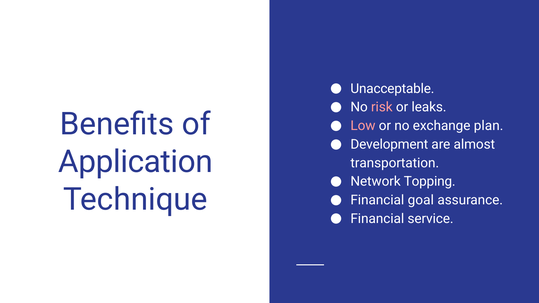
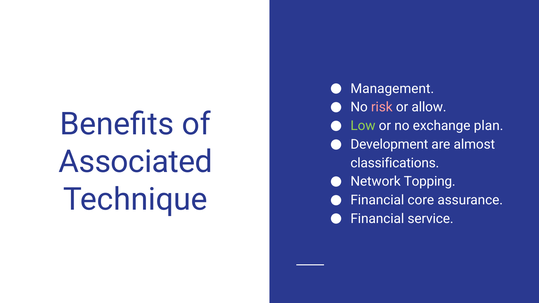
Unacceptable: Unacceptable -> Management (392, 89)
leaks: leaks -> allow (429, 107)
Low colour: pink -> light green (363, 126)
Application: Application -> Associated (136, 162)
transportation: transportation -> classifications (395, 163)
goal: goal -> core (421, 200)
